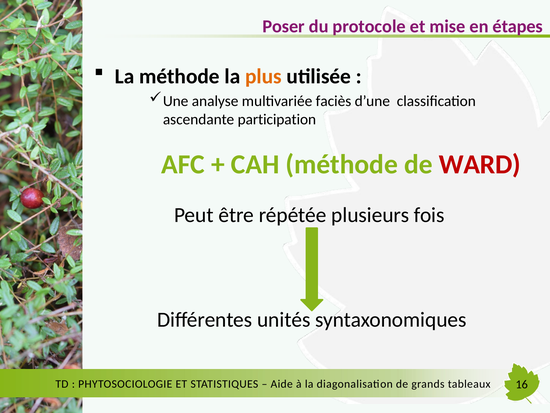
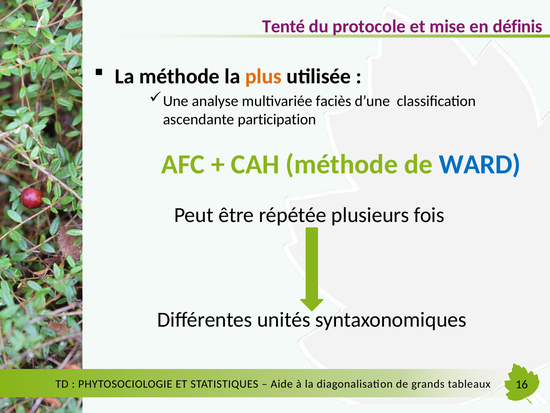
Poser: Poser -> Tenté (284, 26)
étapes: étapes -> définis (518, 26)
WARD colour: red -> blue (480, 164)
